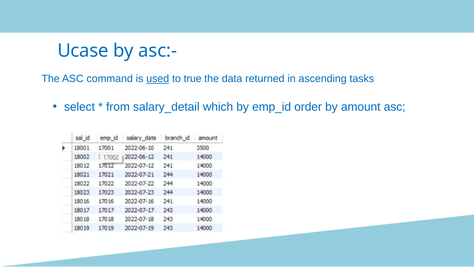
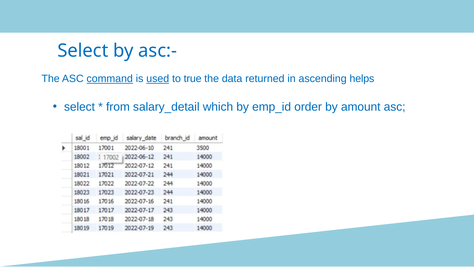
Ucase: Ucase -> Select (83, 51)
command underline: none -> present (110, 79)
tasks: tasks -> helps (362, 79)
